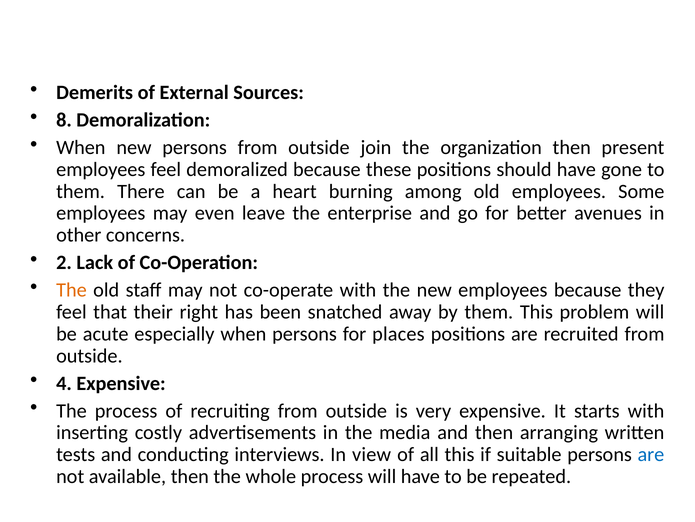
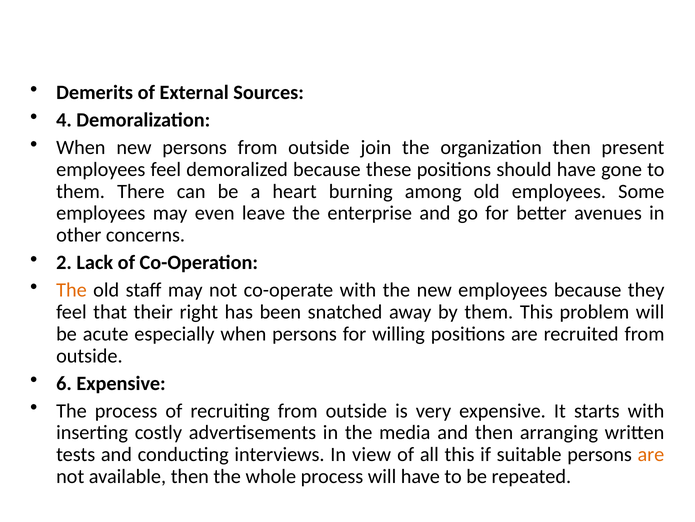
8: 8 -> 4 (64, 120)
places: places -> willing (399, 333)
4: 4 -> 6 (64, 383)
are colour: blue -> orange (651, 454)
